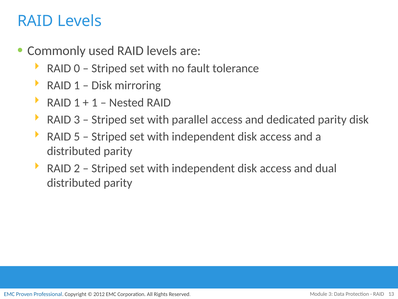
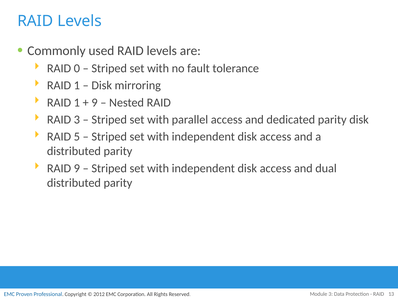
1: 1 -> 9 (95, 102)
RAID 2: 2 -> 9 (77, 168)
